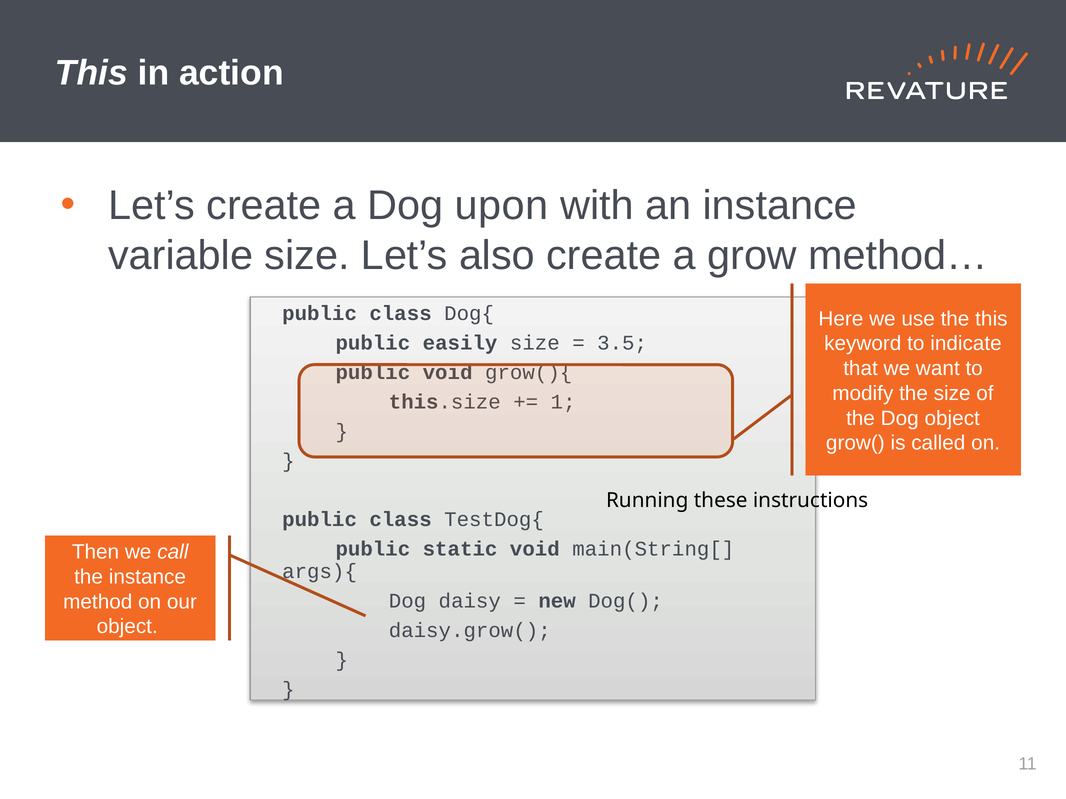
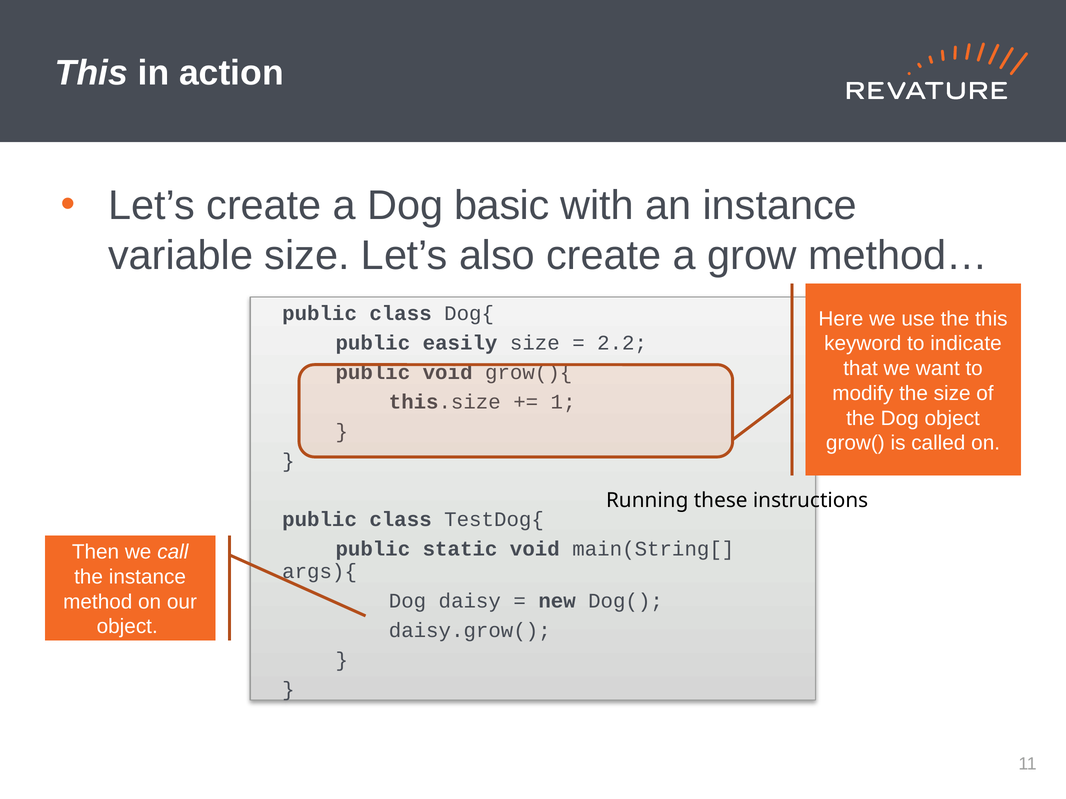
upon: upon -> basic (502, 206)
3.5: 3.5 -> 2.2 (622, 343)
